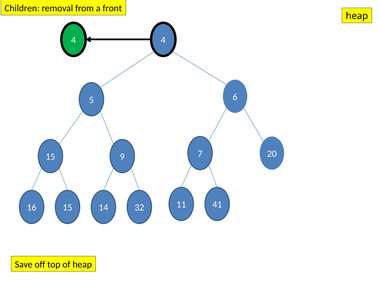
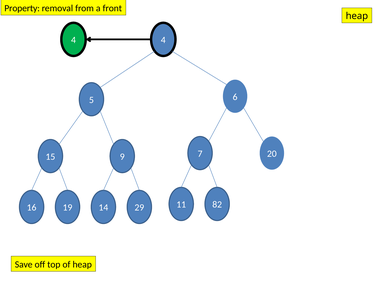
Children: Children -> Property (22, 8)
41: 41 -> 82 (217, 205)
16 15: 15 -> 19 (68, 208)
32: 32 -> 29 (139, 208)
